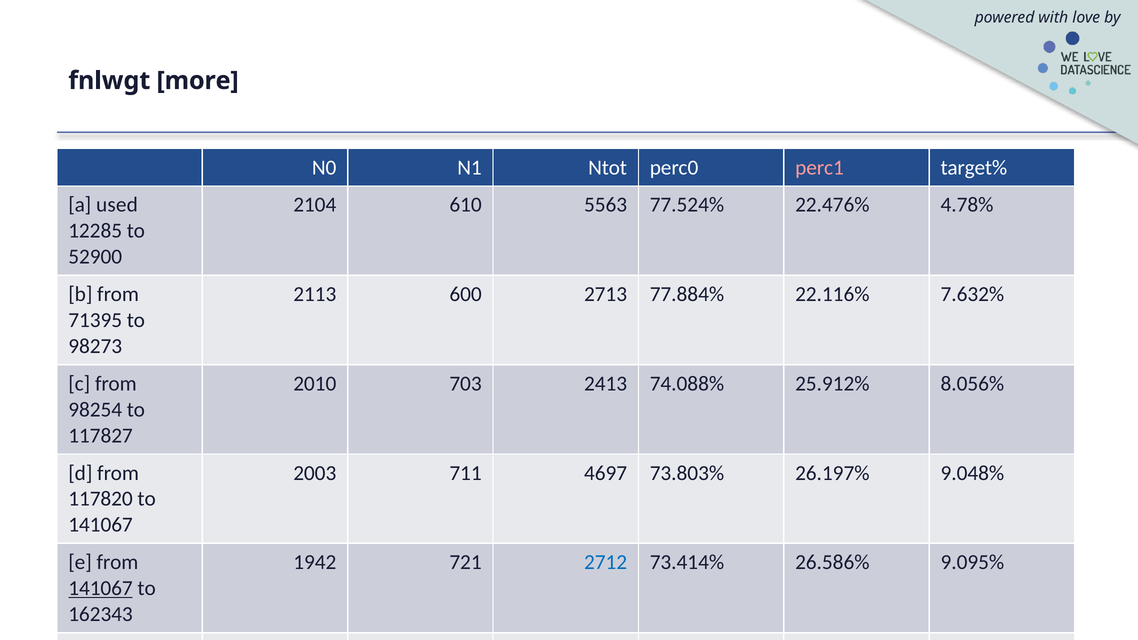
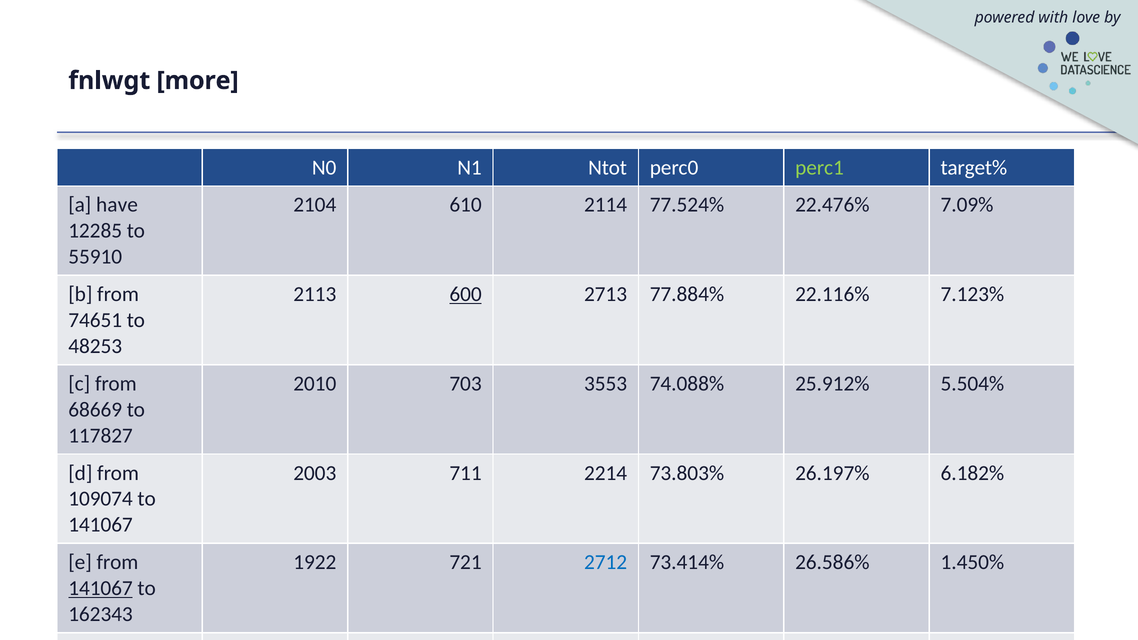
perc1 colour: pink -> light green (820, 168)
used: used -> have (117, 205)
5563: 5563 -> 2114 (606, 205)
4.78%: 4.78% -> 7.09% (967, 205)
52900: 52900 -> 55910 (95, 257)
600 underline: none -> present (466, 294)
7.632%: 7.632% -> 7.123% (972, 294)
71395: 71395 -> 74651 (95, 320)
98273: 98273 -> 48253 (95, 346)
2413: 2413 -> 3553 (606, 384)
8.056%: 8.056% -> 5.504% (972, 384)
98254: 98254 -> 68669 (95, 410)
4697: 4697 -> 2214 (606, 473)
9.048%: 9.048% -> 6.182% (972, 473)
117820: 117820 -> 109074 (101, 499)
1942: 1942 -> 1922 (315, 562)
9.095%: 9.095% -> 1.450% (972, 562)
